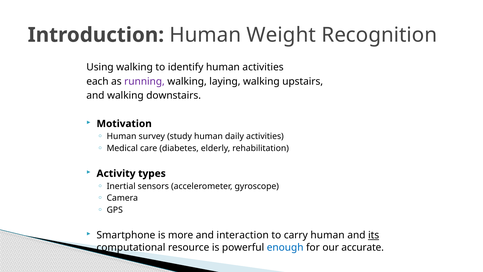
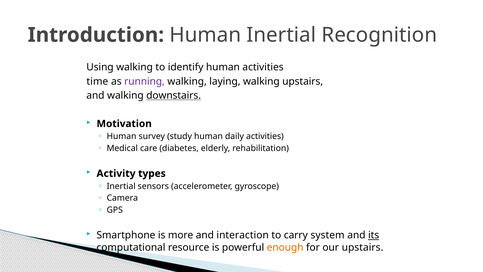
Human Weight: Weight -> Inertial (281, 35)
each: each -> time (97, 81)
downstairs underline: none -> present (174, 95)
carry human: human -> system (328, 235)
enough colour: blue -> orange (285, 247)
our accurate: accurate -> upstairs (363, 247)
